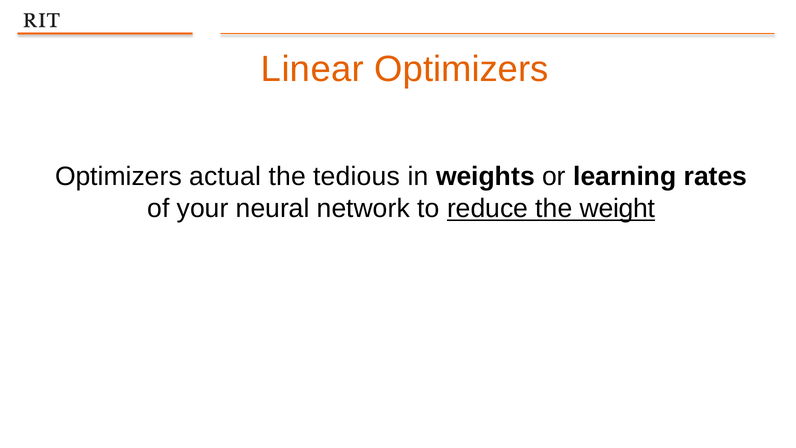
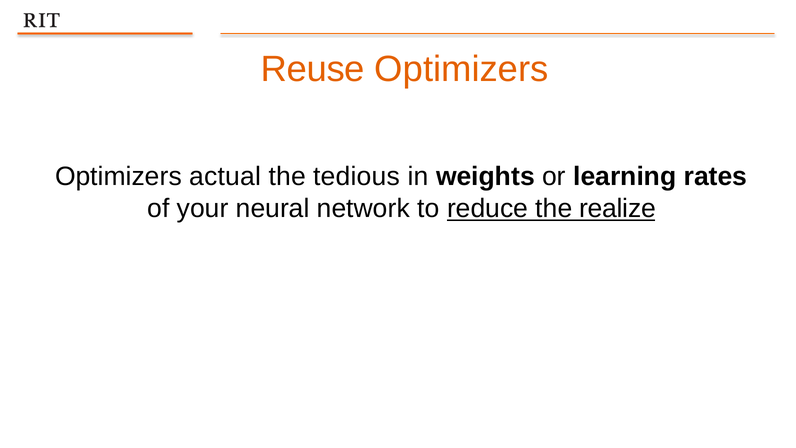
Linear: Linear -> Reuse (313, 69)
weight: weight -> realize (617, 208)
